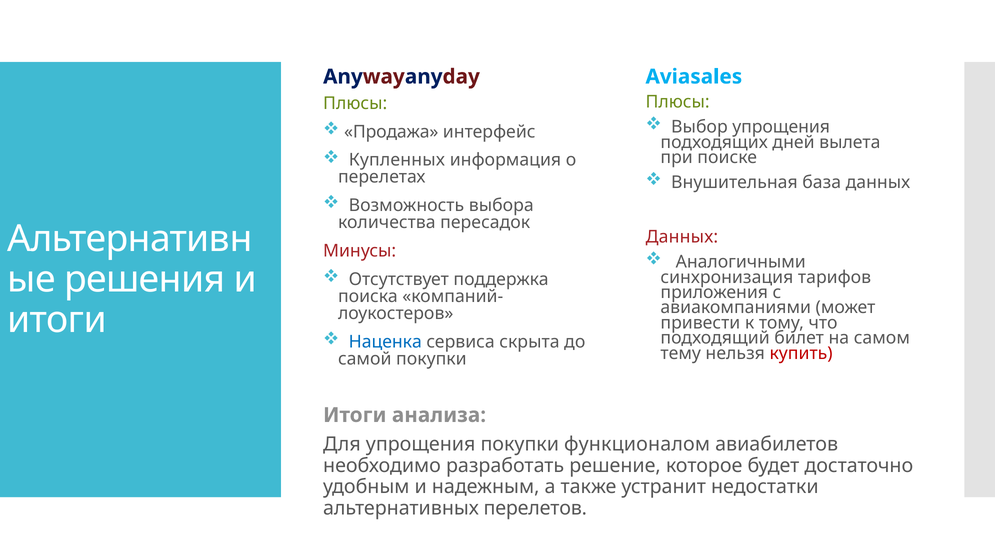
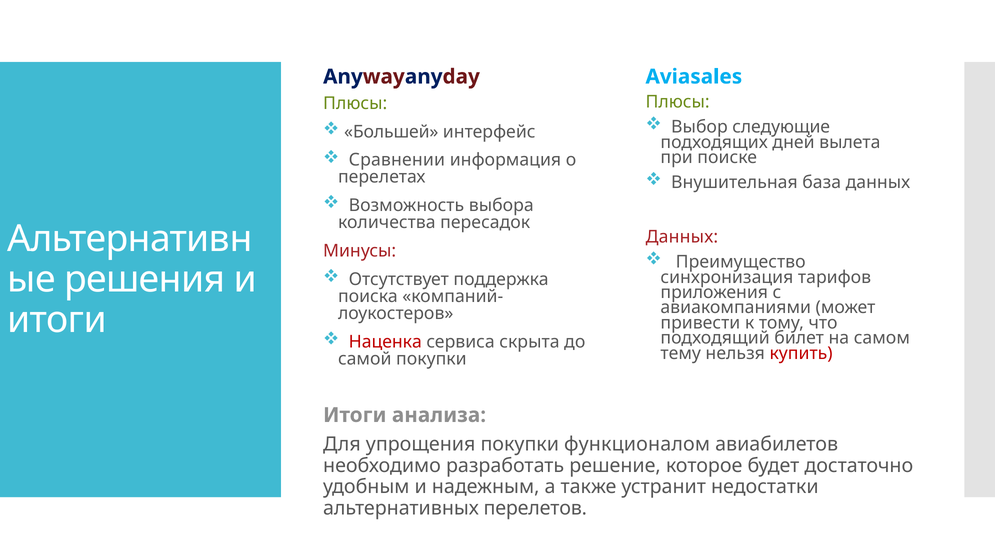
Выбор упрощения: упрощения -> следующие (781, 127)
Продажа: Продажа -> Большей (391, 132)
Купленных: Купленных -> Сравнении (397, 160)
Аналогичными: Аналогичными -> Преимущество (741, 262)
Наценка colour: blue -> red (385, 342)
